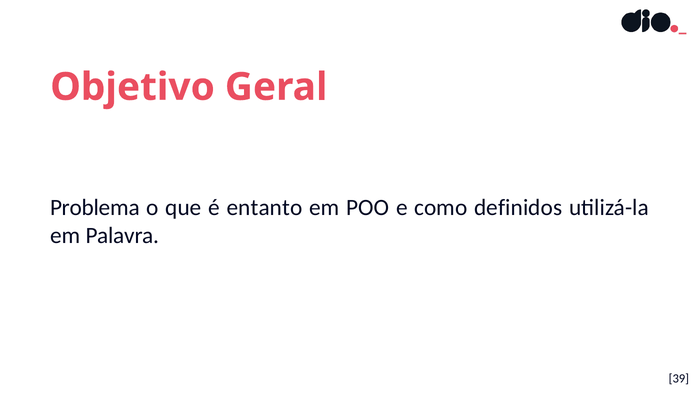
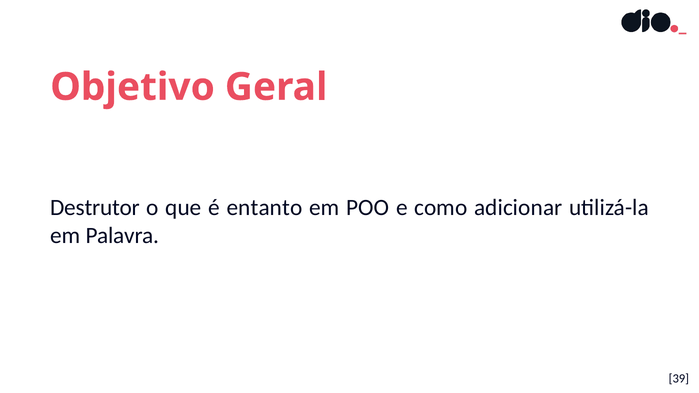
Problema: Problema -> Destrutor (95, 208)
definidos: definidos -> adicionar (518, 208)
